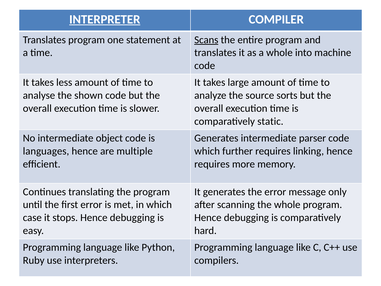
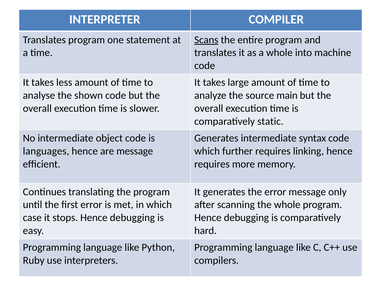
INTERPRETER underline: present -> none (105, 19)
sorts: sorts -> main (287, 95)
parser: parser -> syntax (313, 138)
are multiple: multiple -> message (135, 151)
